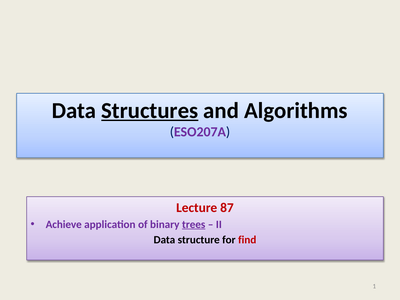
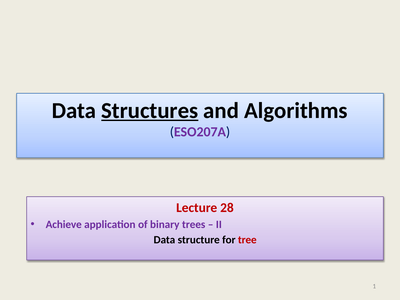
87: 87 -> 28 (227, 208)
trees underline: present -> none (194, 224)
find: find -> tree (247, 240)
